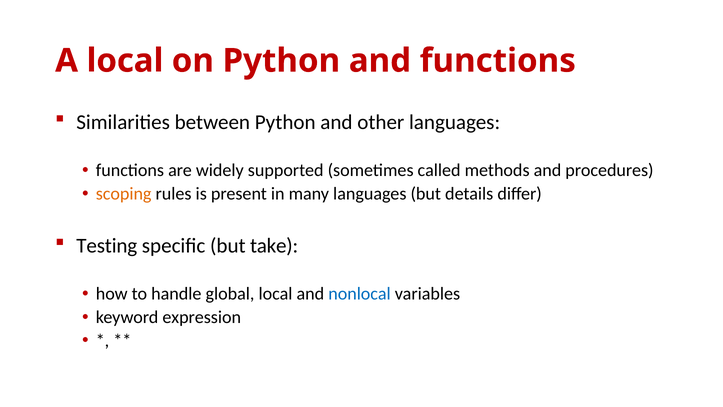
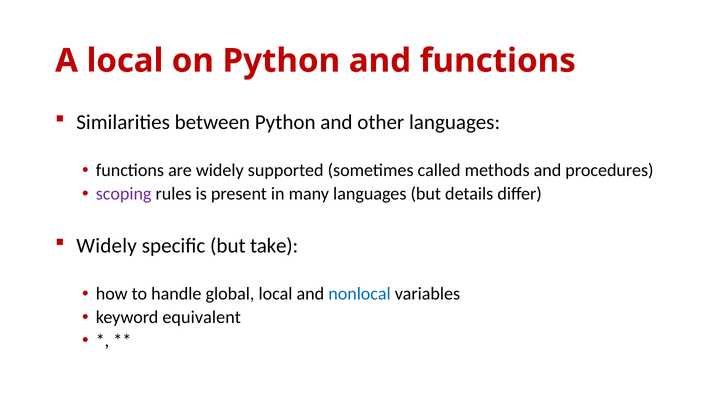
scoping colour: orange -> purple (124, 194)
Testing: Testing -> Widely (107, 246)
expression: expression -> equivalent (202, 317)
